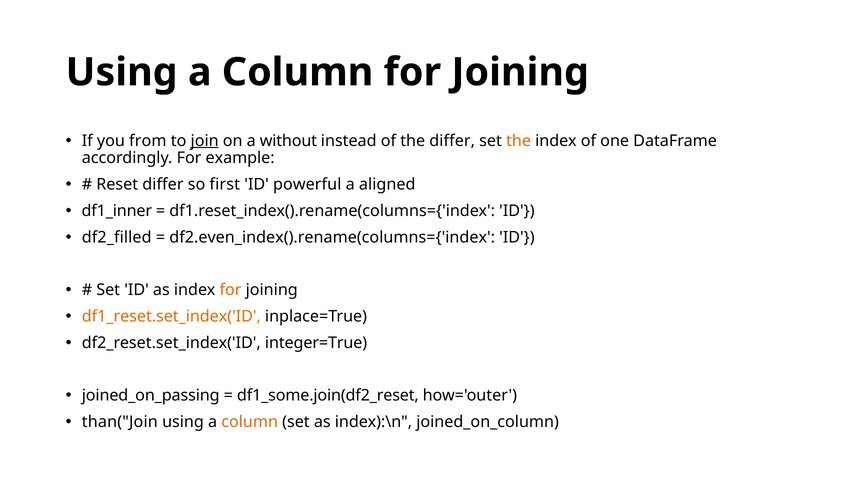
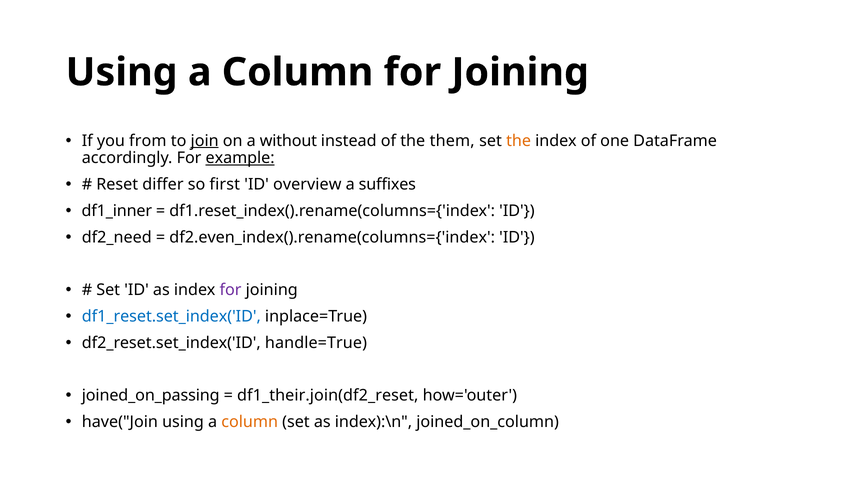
the differ: differ -> them (452, 141)
example underline: none -> present (240, 158)
powerful: powerful -> overview (307, 185)
aligned: aligned -> suffixes (387, 185)
df2_filled: df2_filled -> df2_need (117, 237)
for colour: orange -> purple (231, 290)
df1_reset.set_index('ID colour: orange -> blue (171, 317)
integer=True: integer=True -> handle=True (316, 343)
df1_some.join(df2_reset: df1_some.join(df2_reset -> df1_their.join(df2_reset (328, 396)
than("Join: than("Join -> have("Join (120, 422)
